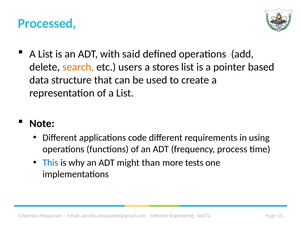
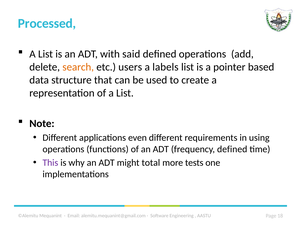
stores: stores -> labels (165, 67)
code: code -> even (137, 138)
frequency process: process -> defined (232, 149)
This colour: blue -> purple (50, 163)
than: than -> total (151, 163)
